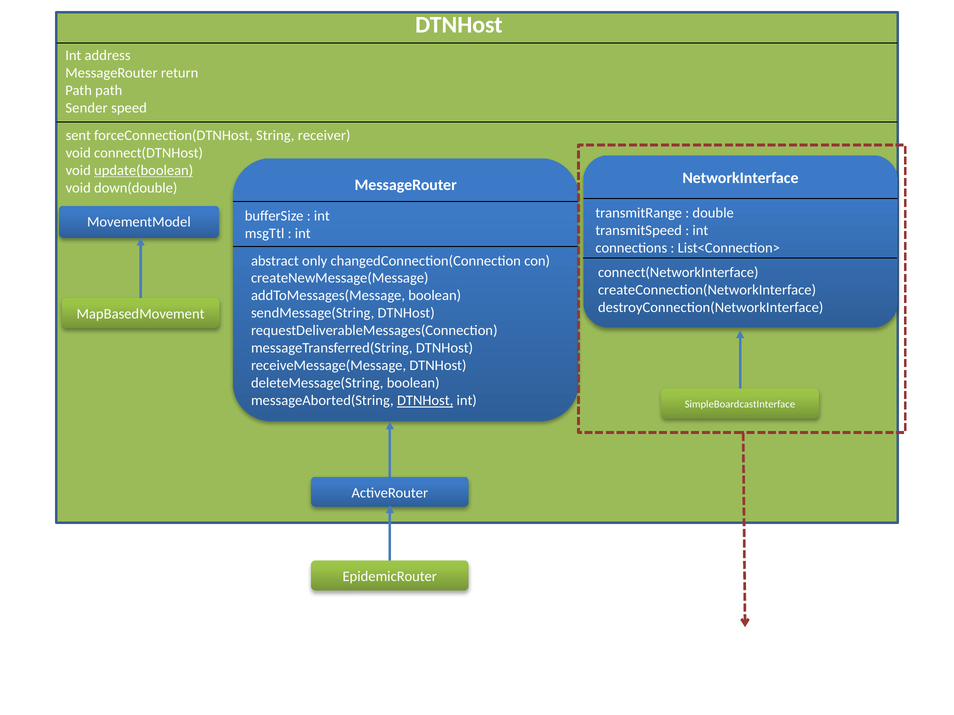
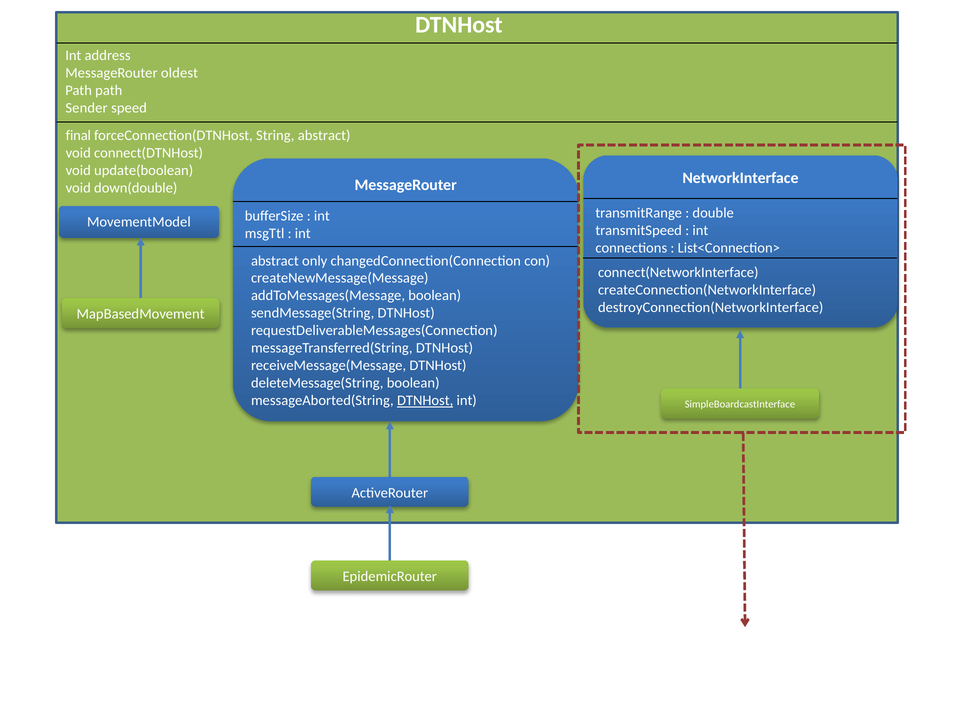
return: return -> oldest (180, 73)
sent: sent -> final (78, 136)
String receiver: receiver -> abstract (324, 136)
update(boolean underline: present -> none (144, 171)
